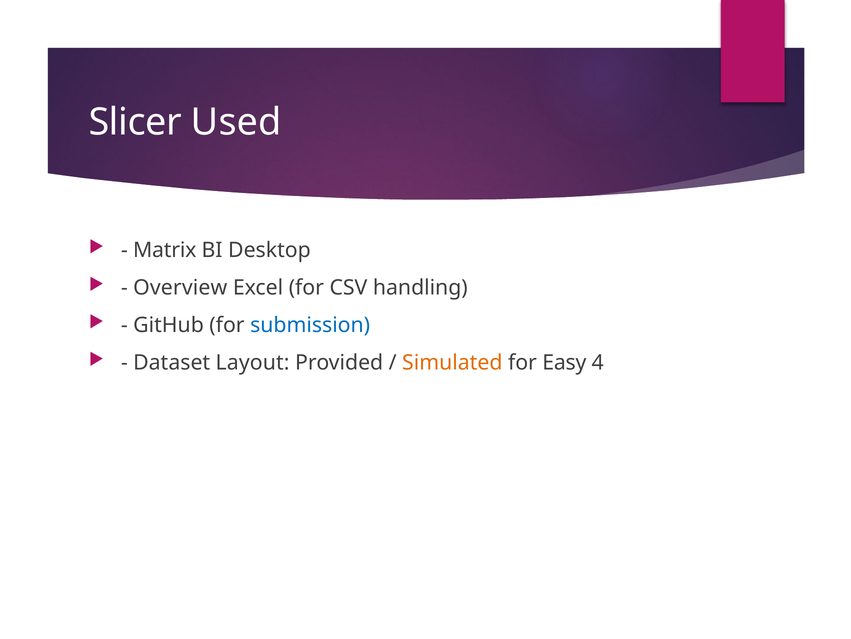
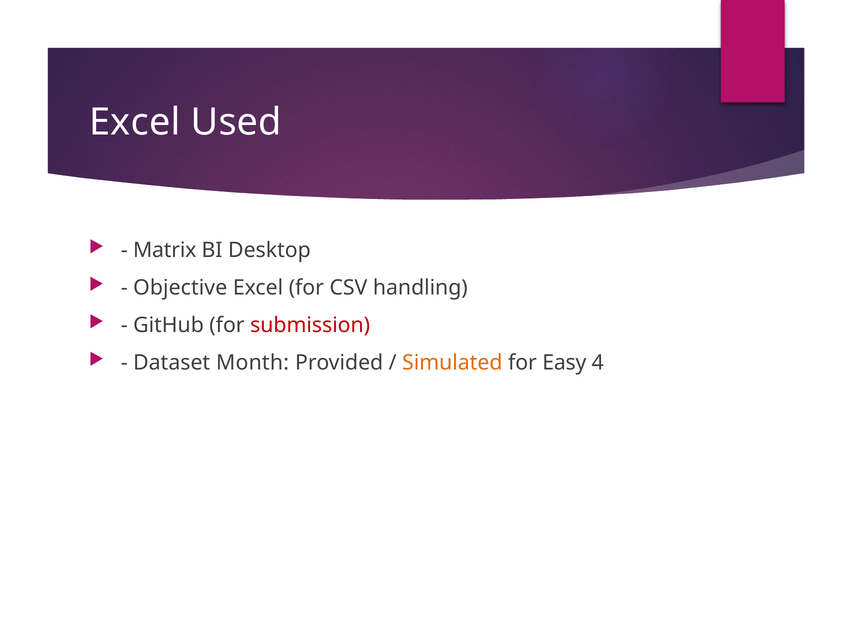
Slicer: Slicer -> Excel (135, 122)
Overview: Overview -> Objective (180, 288)
submission colour: blue -> red (310, 325)
Layout: Layout -> Month (252, 362)
